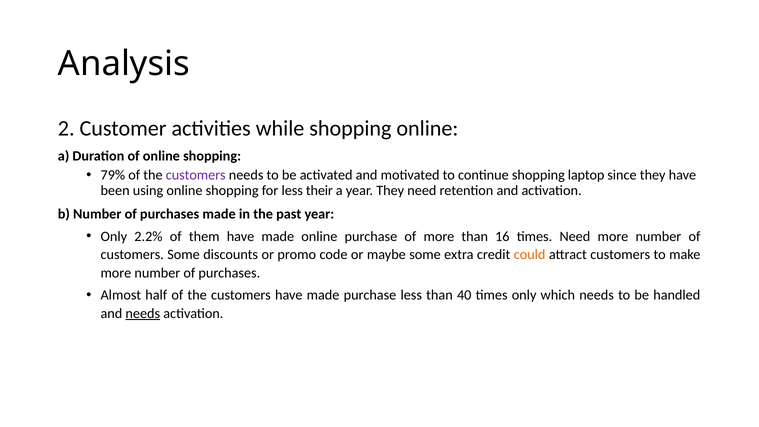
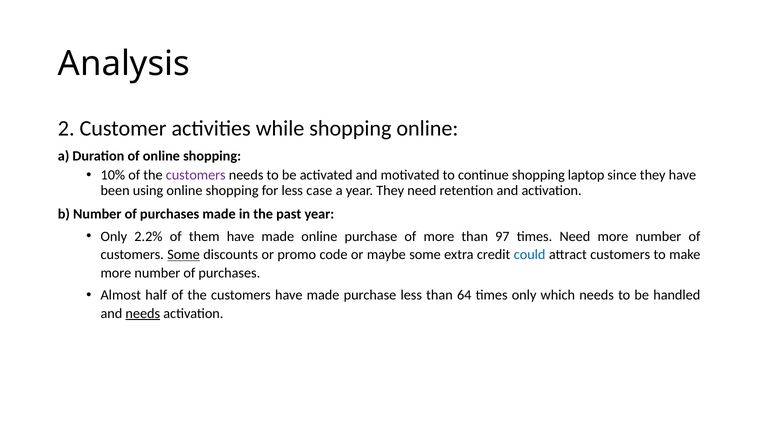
79%: 79% -> 10% (113, 175)
their: their -> case (319, 191)
16: 16 -> 97 (502, 236)
Some underline: none -> present (184, 255)
could colour: orange -> blue (530, 255)
40: 40 -> 64 (464, 295)
